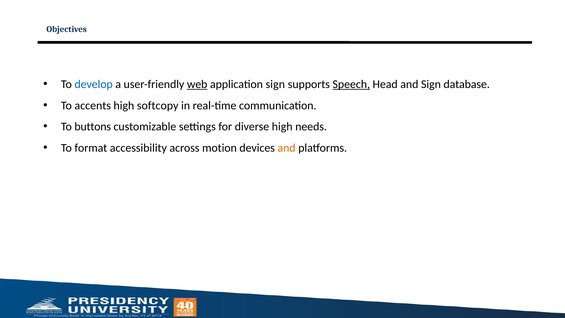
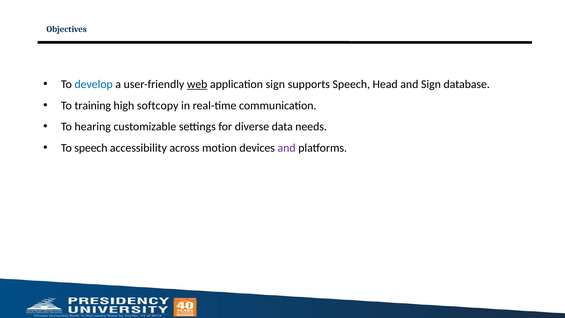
Speech underline: present -> none (351, 84)
accents: accents -> training (93, 105)
buttons: buttons -> hearing (93, 127)
diverse high: high -> data (282, 127)
To format: format -> speech (91, 148)
and colour: orange -> purple (287, 148)
